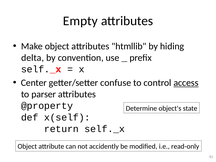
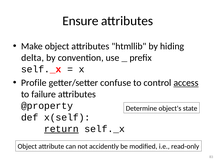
Empty: Empty -> Ensure (80, 21)
Center: Center -> Profile (34, 83)
parser: parser -> failure (44, 94)
return underline: none -> present (61, 129)
